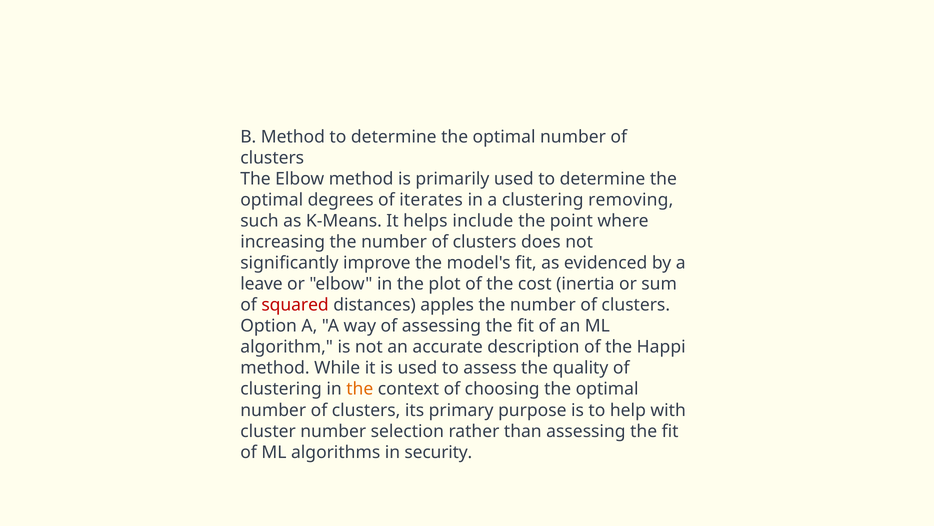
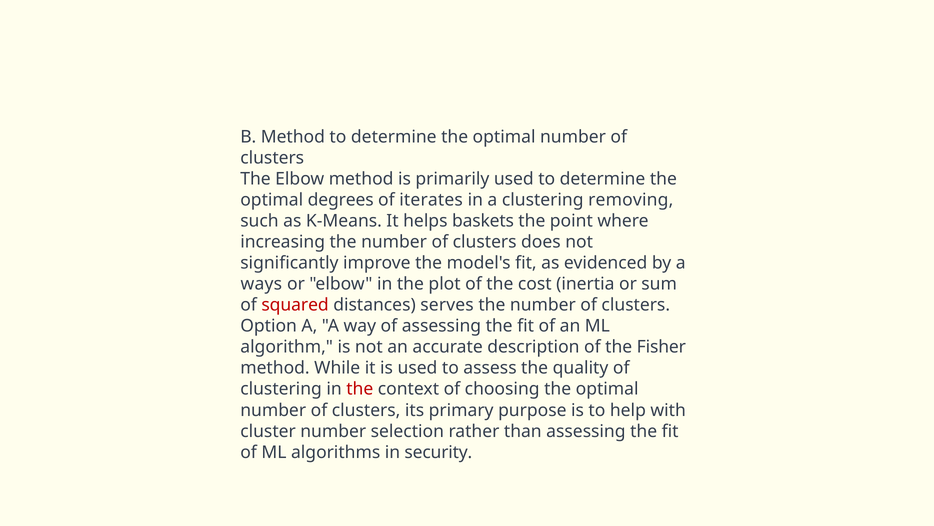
include: include -> baskets (483, 221)
leave: leave -> ways (261, 284)
apples: apples -> serves (447, 305)
Happi: Happi -> Fisher (661, 347)
the colour: orange -> red (360, 389)
